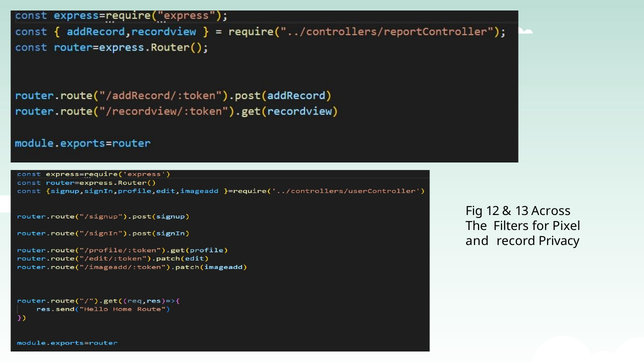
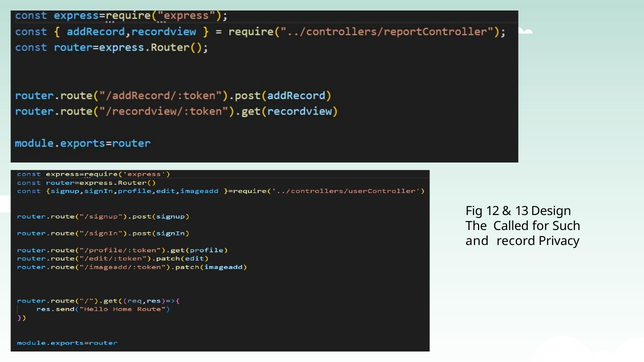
Across: Across -> Design (551, 211)
Filters: Filters -> Called (511, 226)
Pixel: Pixel -> Such (567, 226)
